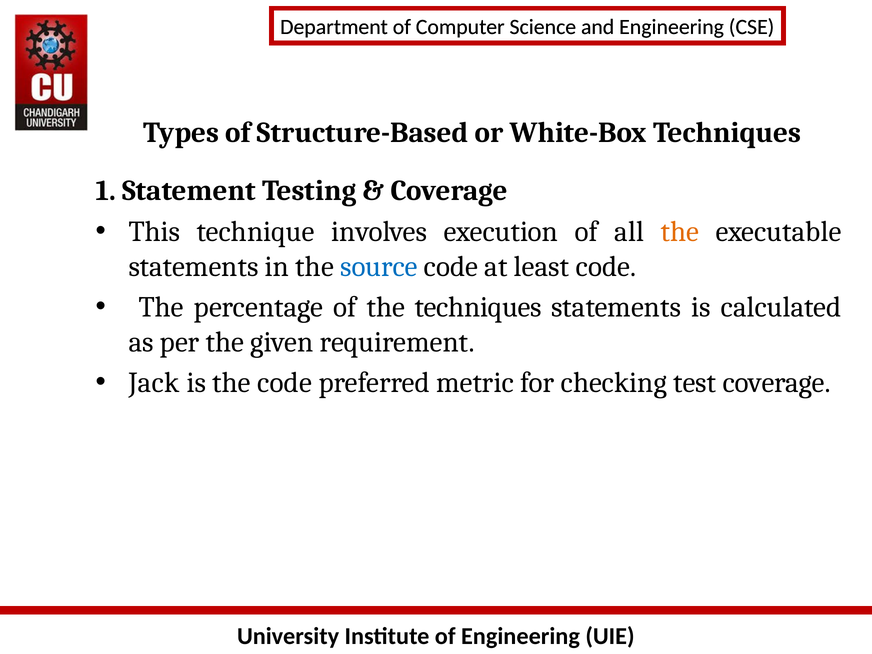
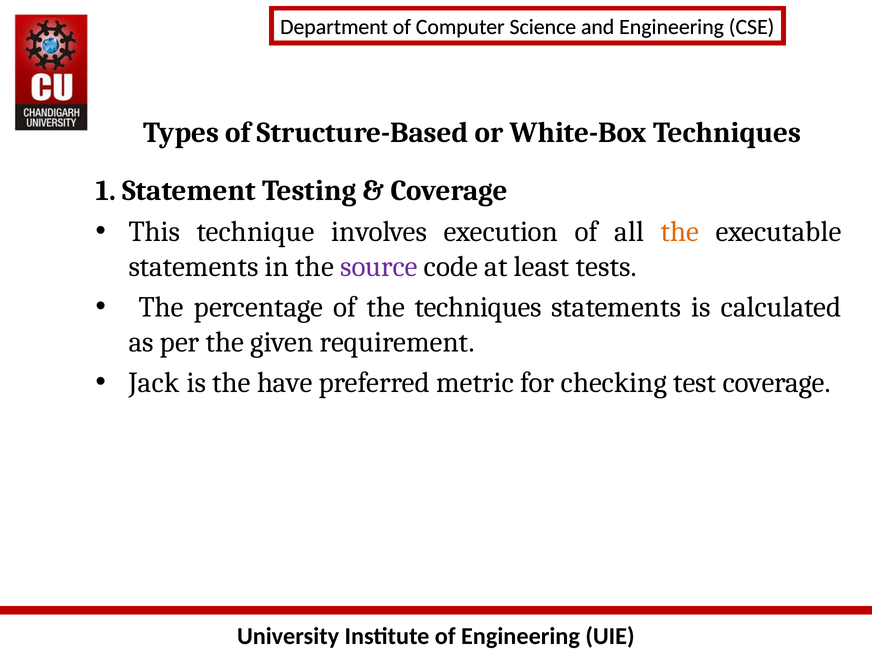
source colour: blue -> purple (379, 266)
least code: code -> tests (606, 266)
the code: code -> have (285, 383)
